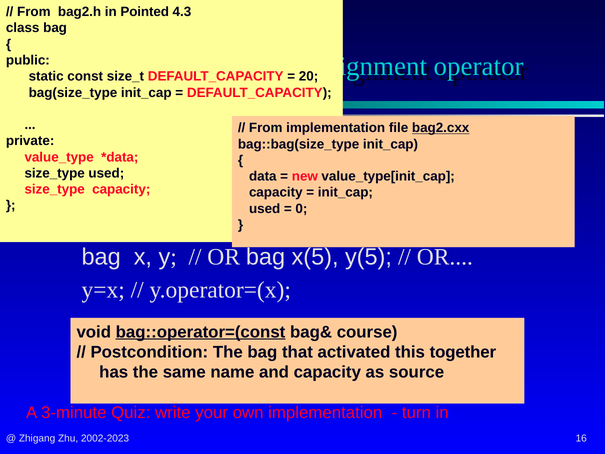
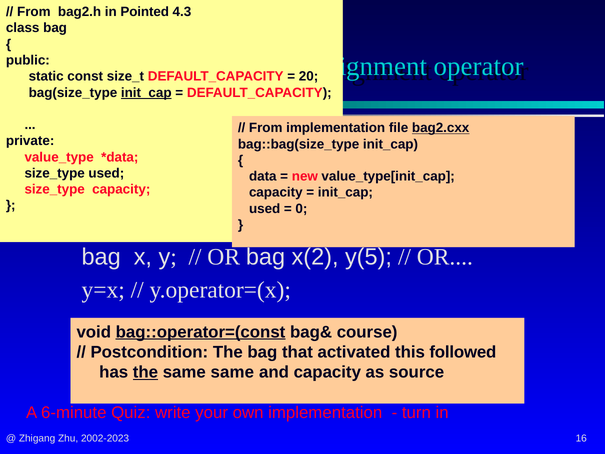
init_cap underline: none -> present (146, 93)
x(5: x(5 -> x(2 (315, 257)
together: together -> followed (463, 352)
the underline: none -> present (145, 372)
same name: name -> same (232, 372)
3-minute: 3-minute -> 6-minute (74, 413)
